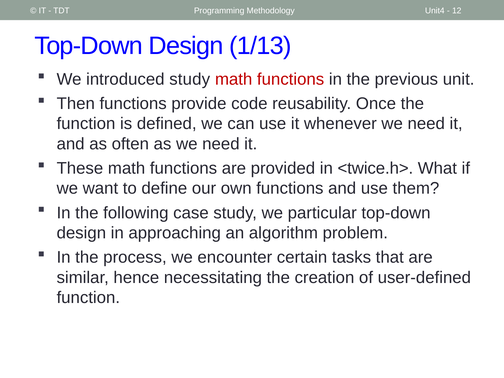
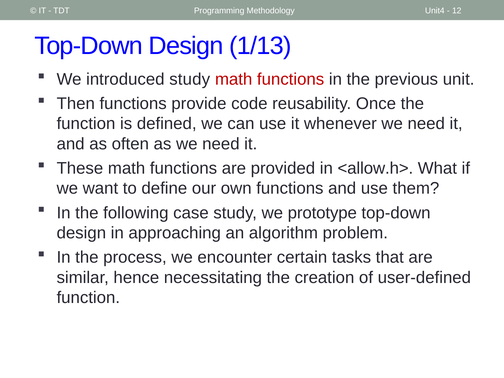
<twice.h>: <twice.h> -> <allow.h> (375, 168)
particular: particular -> prototype (322, 213)
